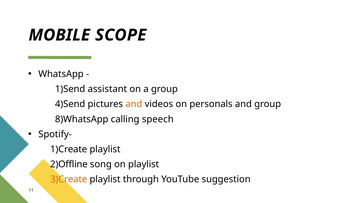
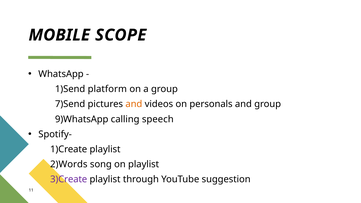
assistant: assistant -> platform (107, 89)
4)Send: 4)Send -> 7)Send (70, 104)
8)WhatsApp: 8)WhatsApp -> 9)WhatsApp (82, 119)
2)Offline: 2)Offline -> 2)Words (69, 164)
3)Create colour: orange -> purple (69, 179)
